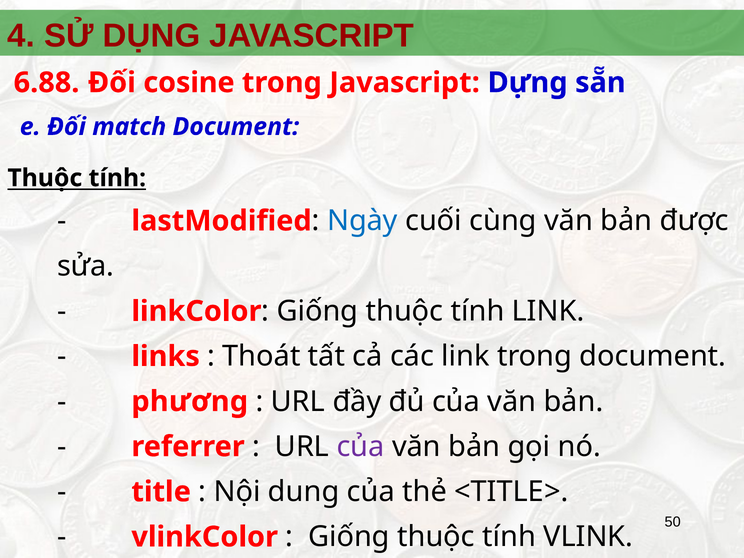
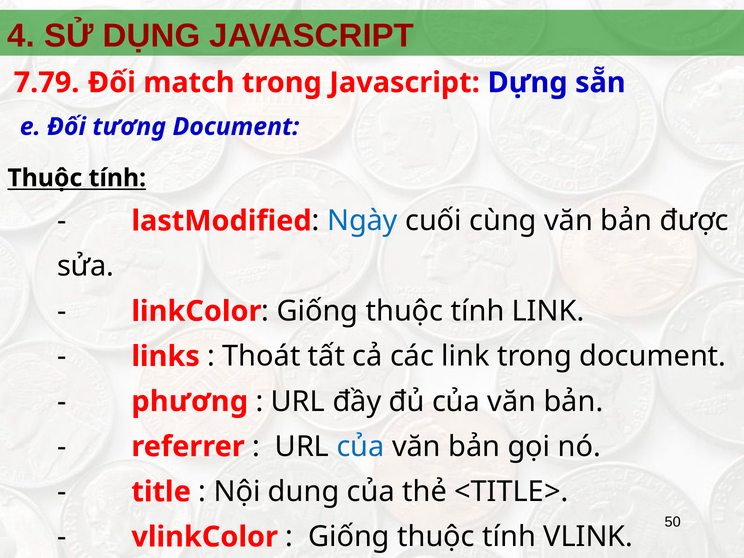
6.88: 6.88 -> 7.79 (47, 83)
cosine: cosine -> match (189, 83)
match: match -> tương (129, 127)
của colour: purple -> blue (361, 447)
